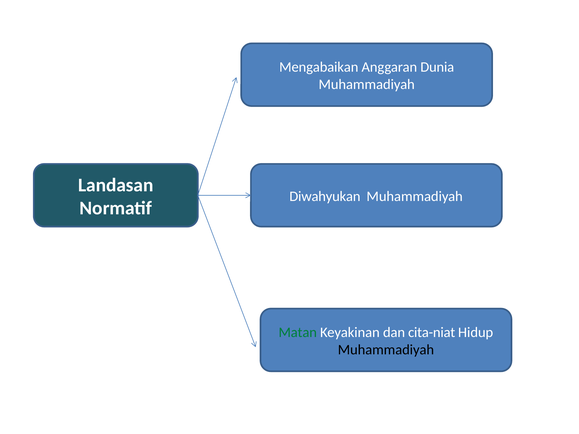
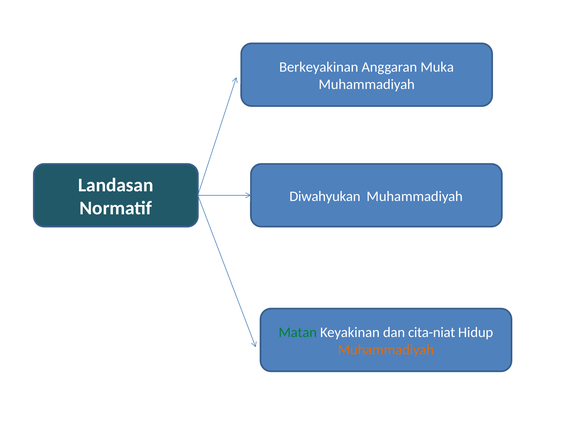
Mengabaikan: Mengabaikan -> Berkeyakinan (319, 67)
Dunia: Dunia -> Muka (437, 67)
Muhammadiyah colour: black -> orange (386, 350)
